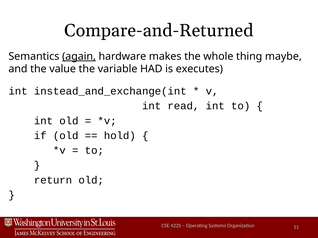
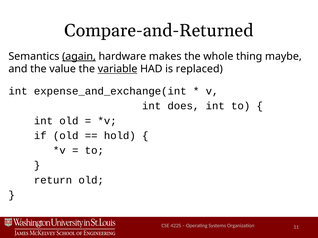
variable underline: none -> present (118, 69)
executes: executes -> replaced (199, 69)
instead_and_exchange(int: instead_and_exchange(int -> expense_and_exchange(int (110, 91)
read: read -> does (183, 106)
